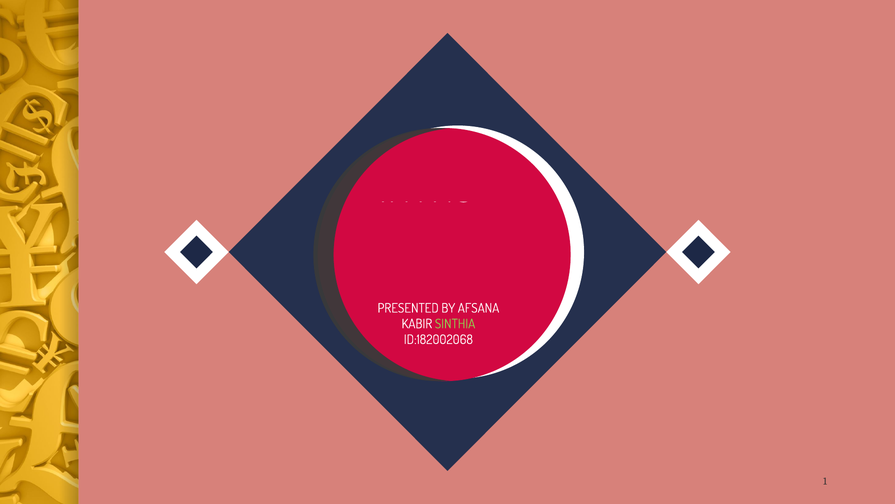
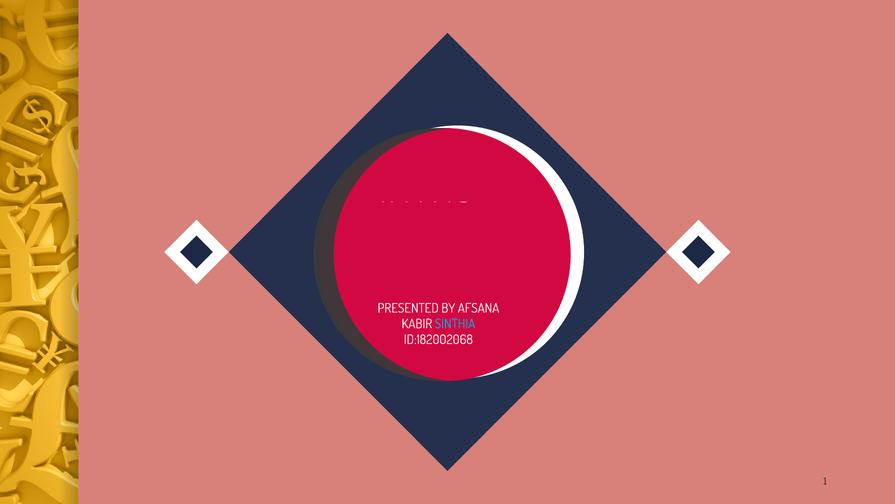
SINTHIA colour: light green -> light blue (455, 324)
